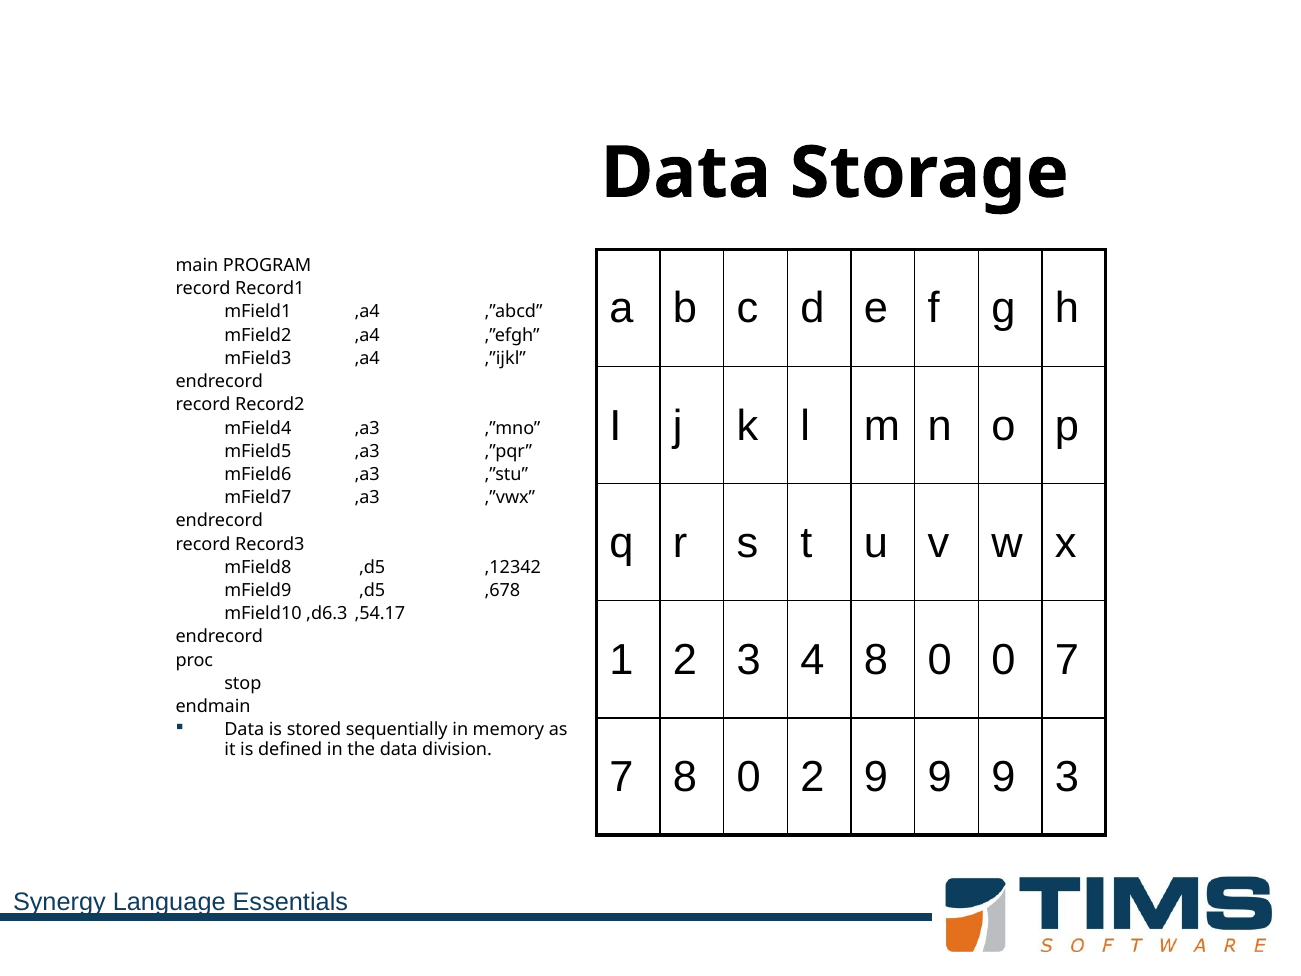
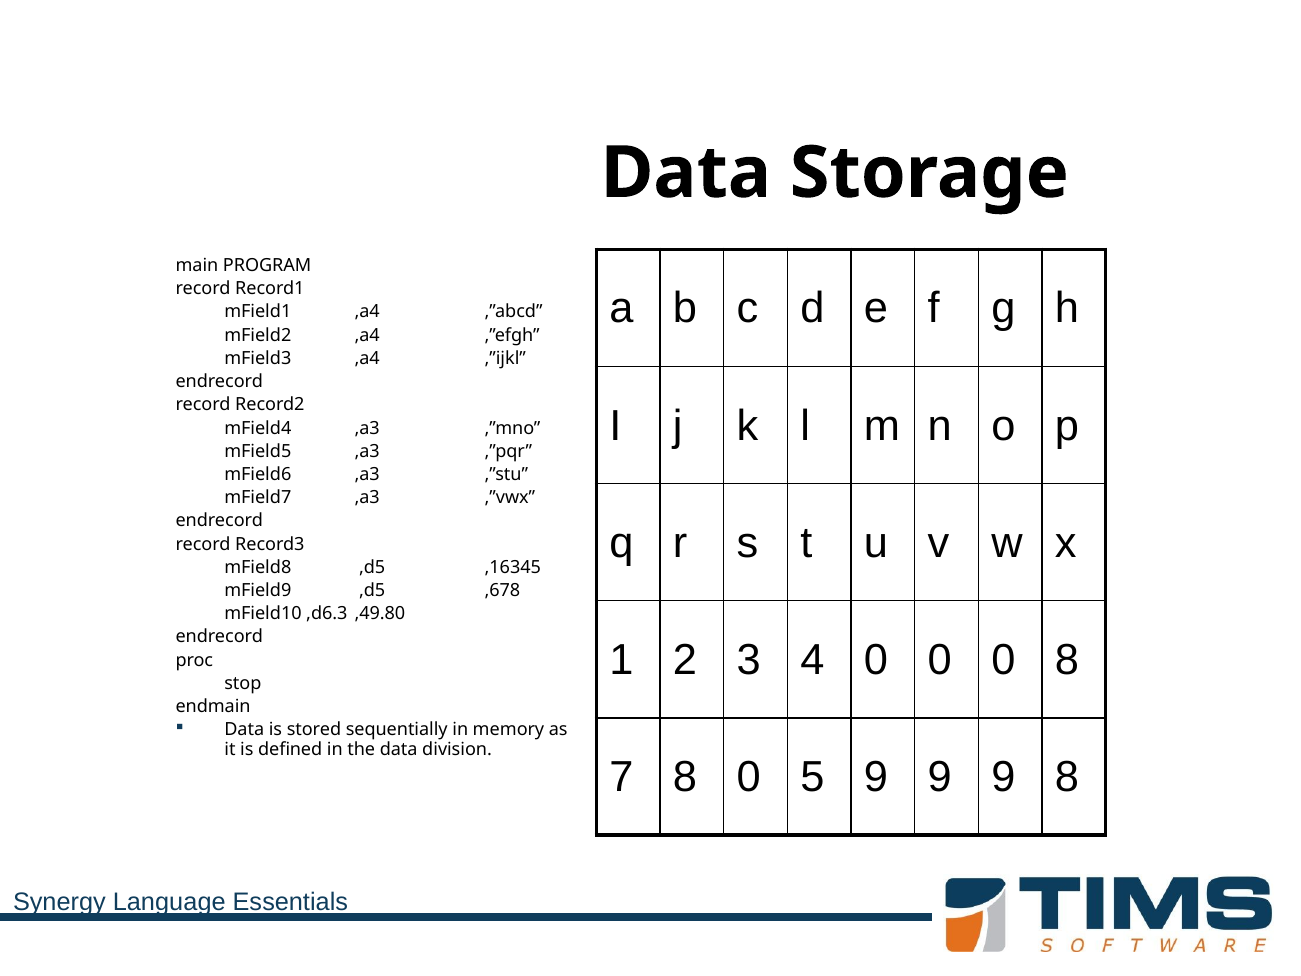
,12342: ,12342 -> ,16345 (513, 567)
,54.17: ,54.17 -> ,49.80 (380, 614)
4 8: 8 -> 0 (876, 660)
0 7: 7 -> 8 (1067, 660)
0 2: 2 -> 5 (812, 777)
9 3: 3 -> 8 (1067, 777)
